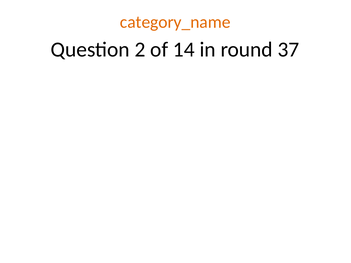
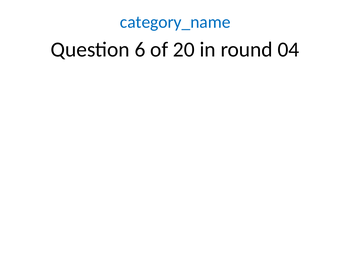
category_name colour: orange -> blue (175, 22)
2: 2 -> 6 (140, 50)
14: 14 -> 20 (184, 50)
37: 37 -> 04 (288, 50)
